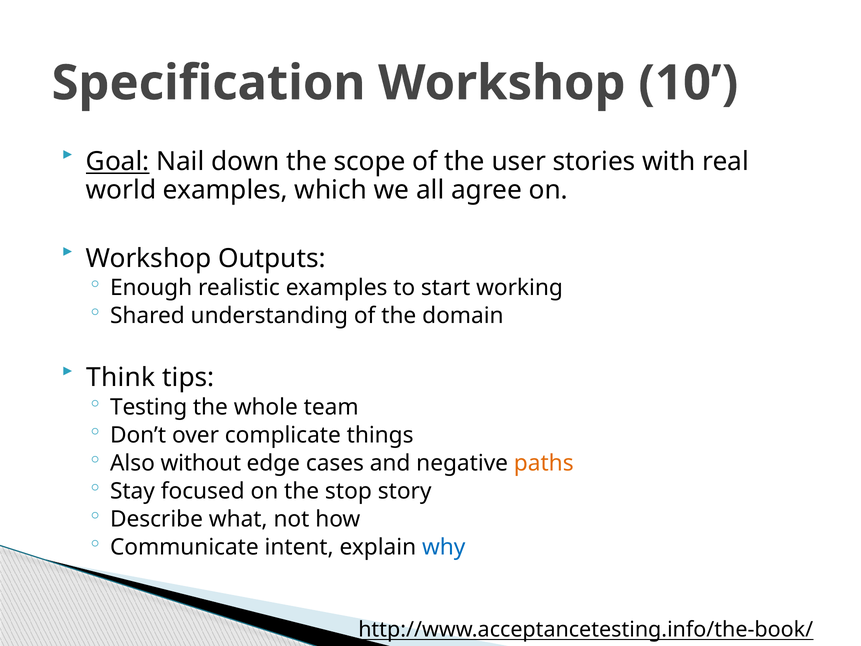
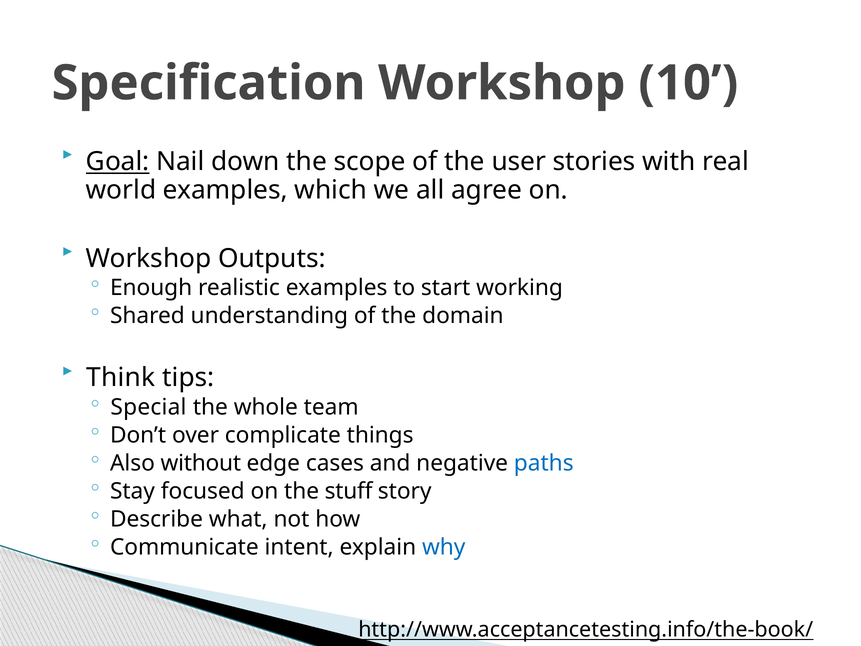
Testing: Testing -> Special (148, 407)
paths colour: orange -> blue (544, 463)
stop: stop -> stuff (349, 491)
